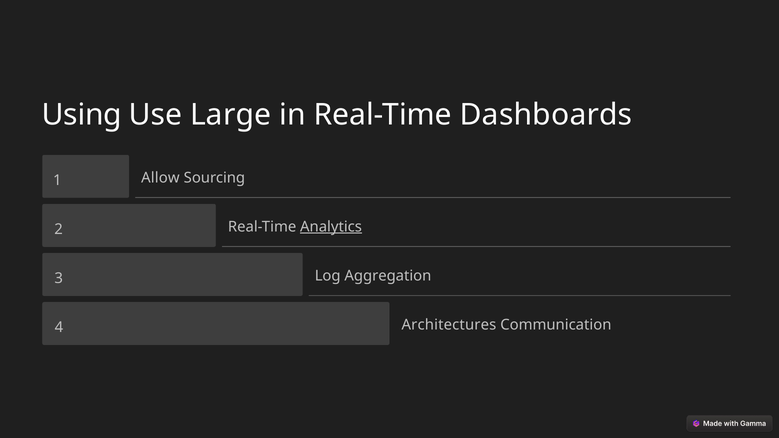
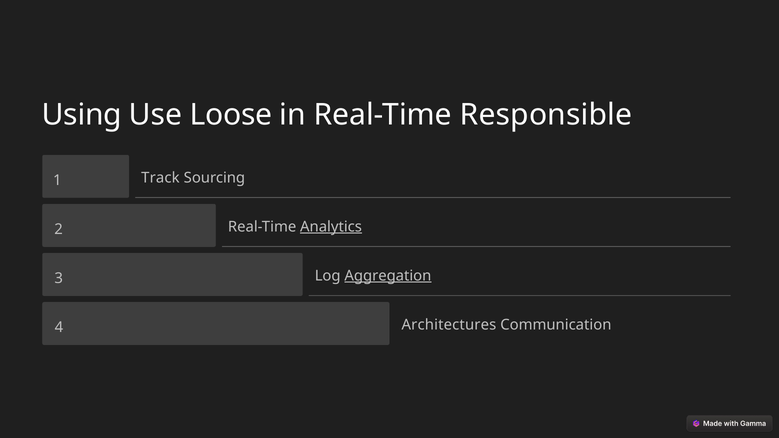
Large: Large -> Loose (231, 115)
Dashboards: Dashboards -> Responsible (546, 115)
Allow: Allow -> Track (160, 178)
Aggregation underline: none -> present (388, 276)
